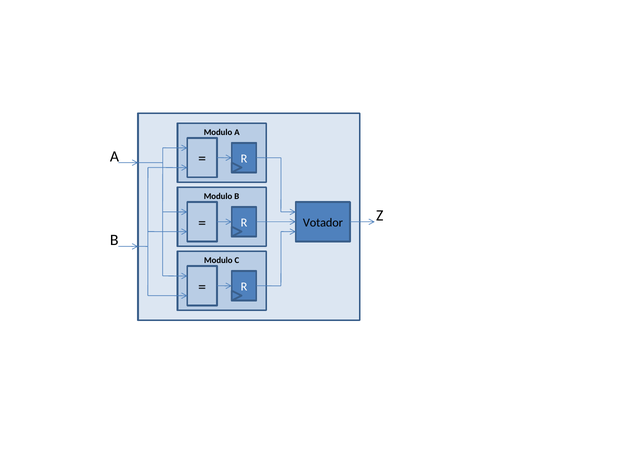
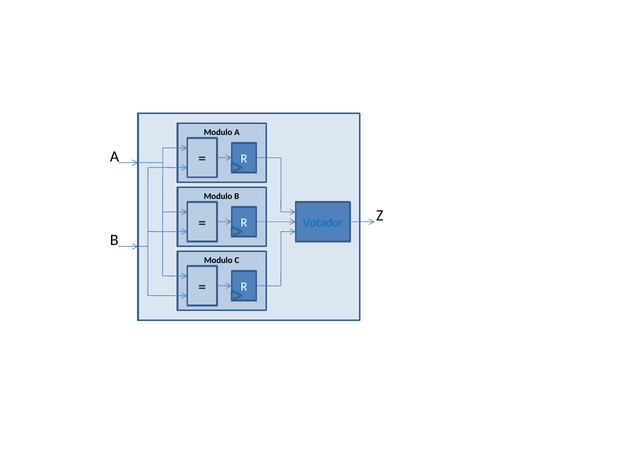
Votador colour: black -> blue (323, 223)
